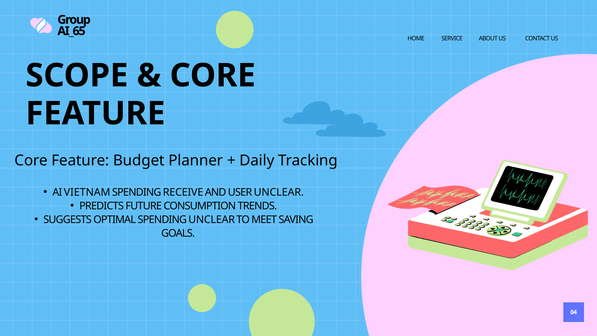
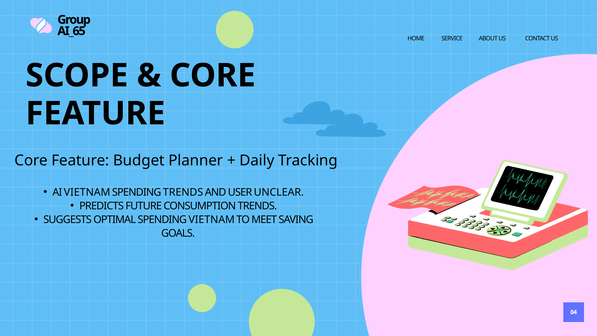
SPENDING RECEIVE: RECEIVE -> TRENDS (183, 192)
SPENDING UNCLEAR: UNCLEAR -> VIETNAM (212, 220)
